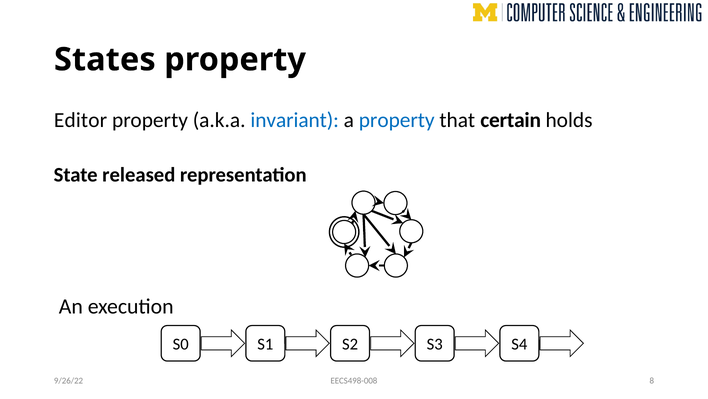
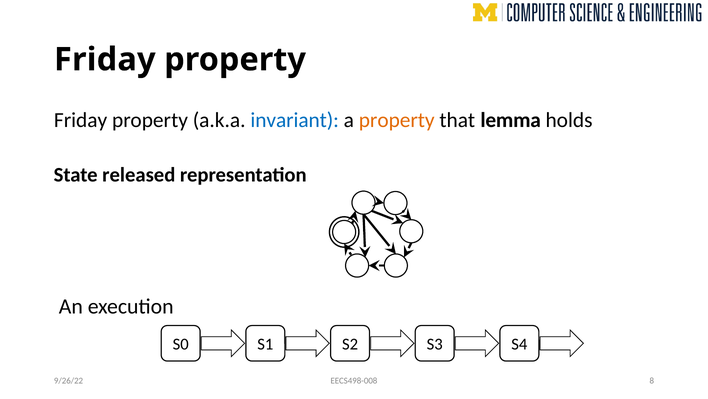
States: States -> Friday (105, 59)
Editor: Editor -> Friday (81, 120)
property colour: blue -> orange (397, 120)
certain: certain -> lemma (511, 120)
